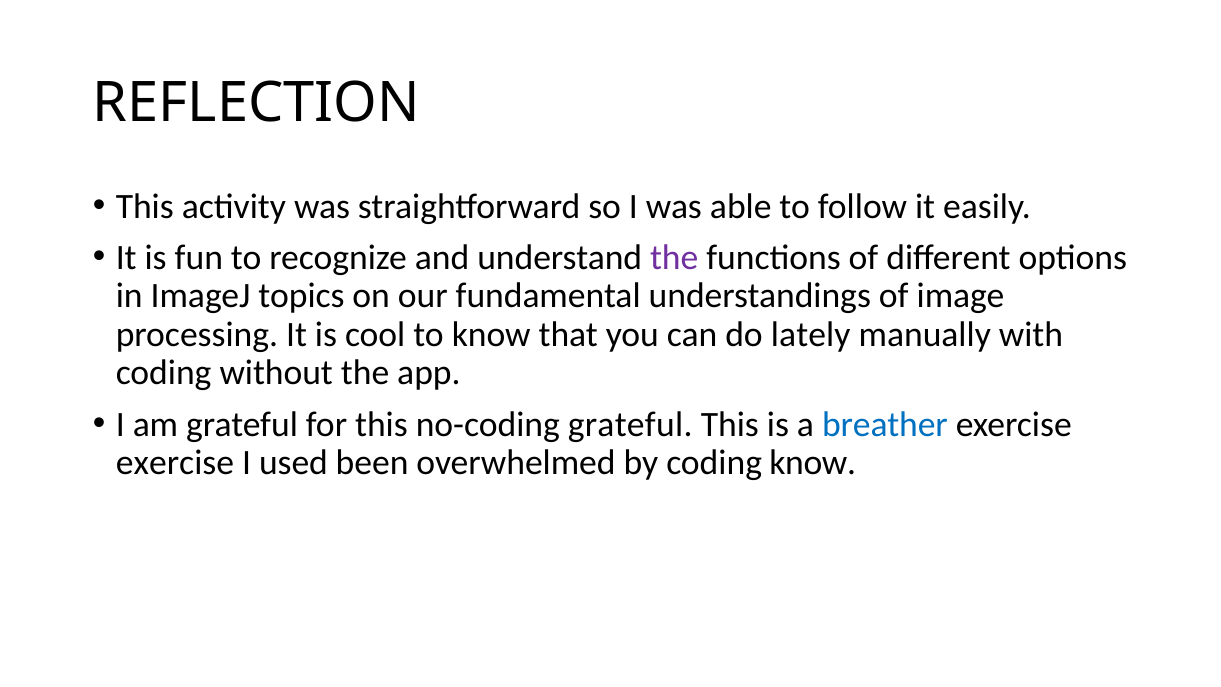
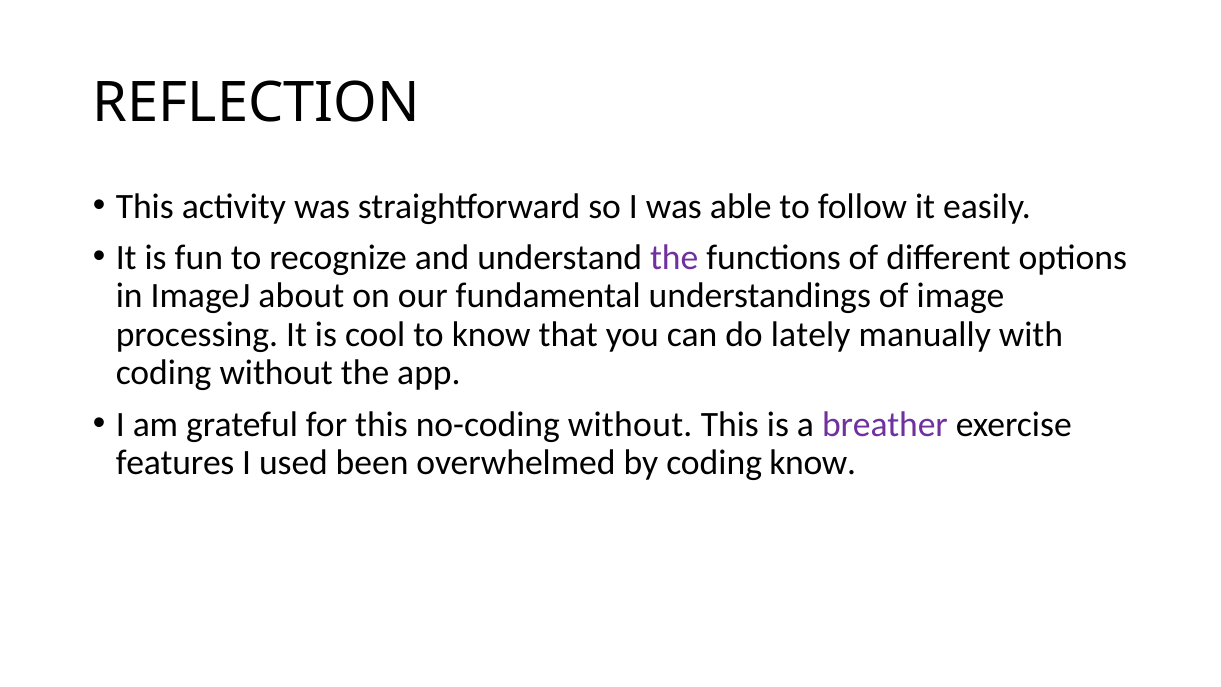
topics: topics -> about (301, 296)
no-coding grateful: grateful -> without (630, 424)
breather colour: blue -> purple (885, 424)
exercise: exercise -> features (175, 463)
